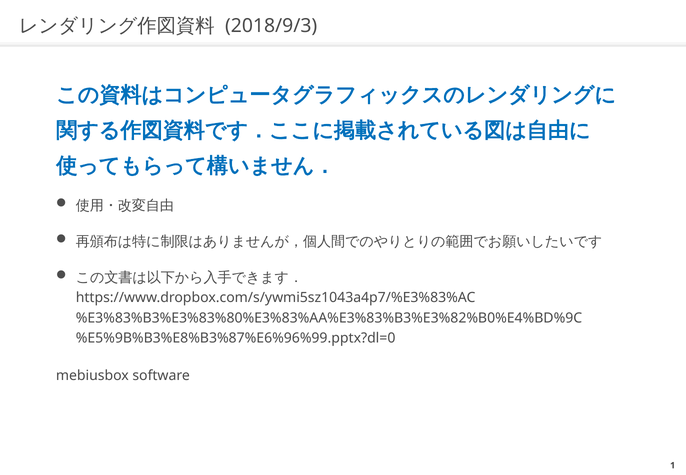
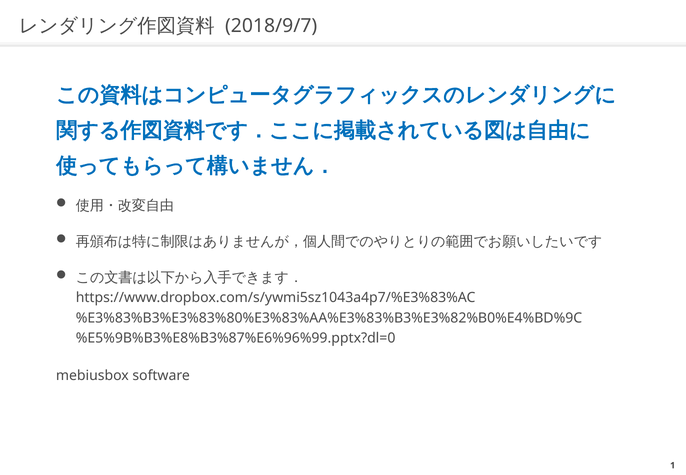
2018/9/3: 2018/9/3 -> 2018/9/7 (271, 26)
